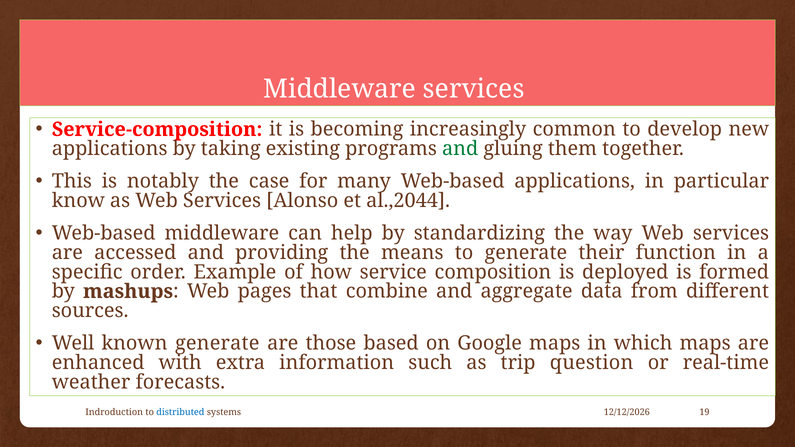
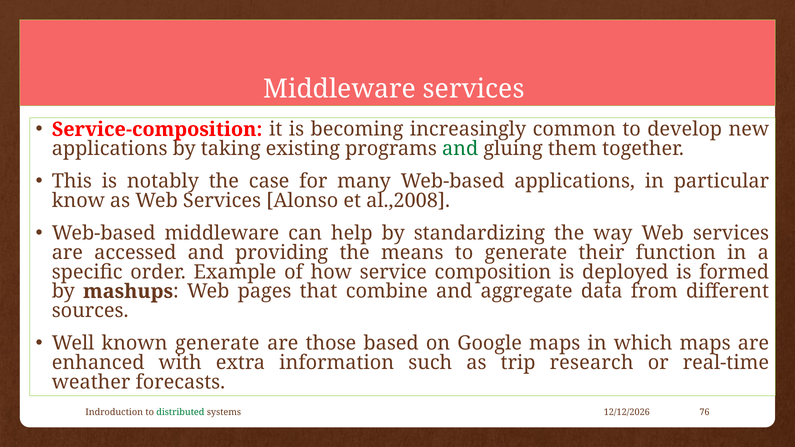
al.,2044: al.,2044 -> al.,2008 (408, 201)
question: question -> research (592, 363)
distributed colour: blue -> green (180, 412)
19: 19 -> 76 (704, 412)
